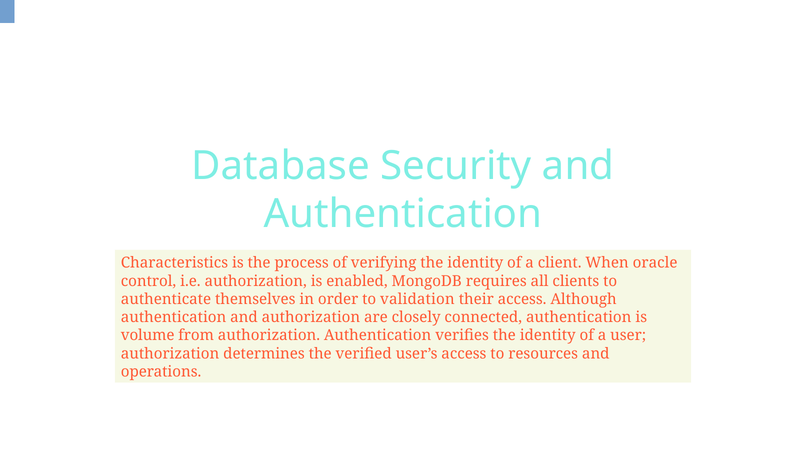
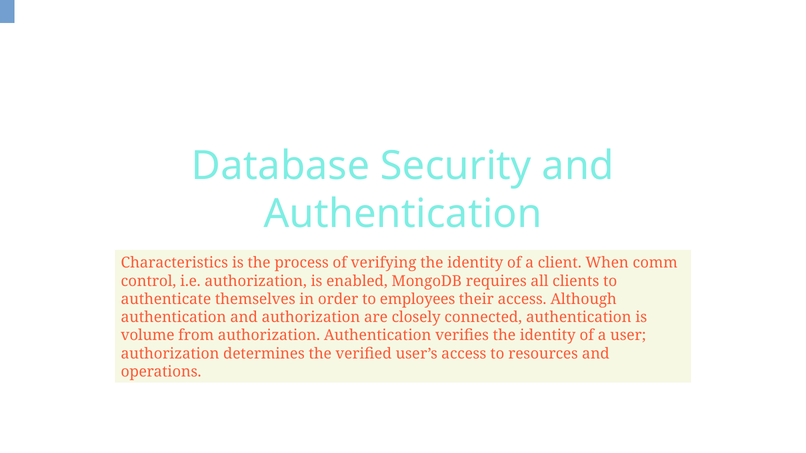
oracle: oracle -> comm (655, 263)
validation: validation -> employees (418, 299)
